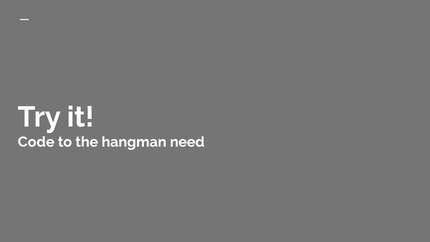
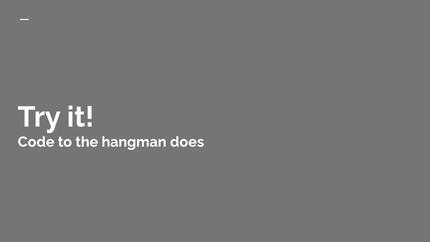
need: need -> does (187, 142)
